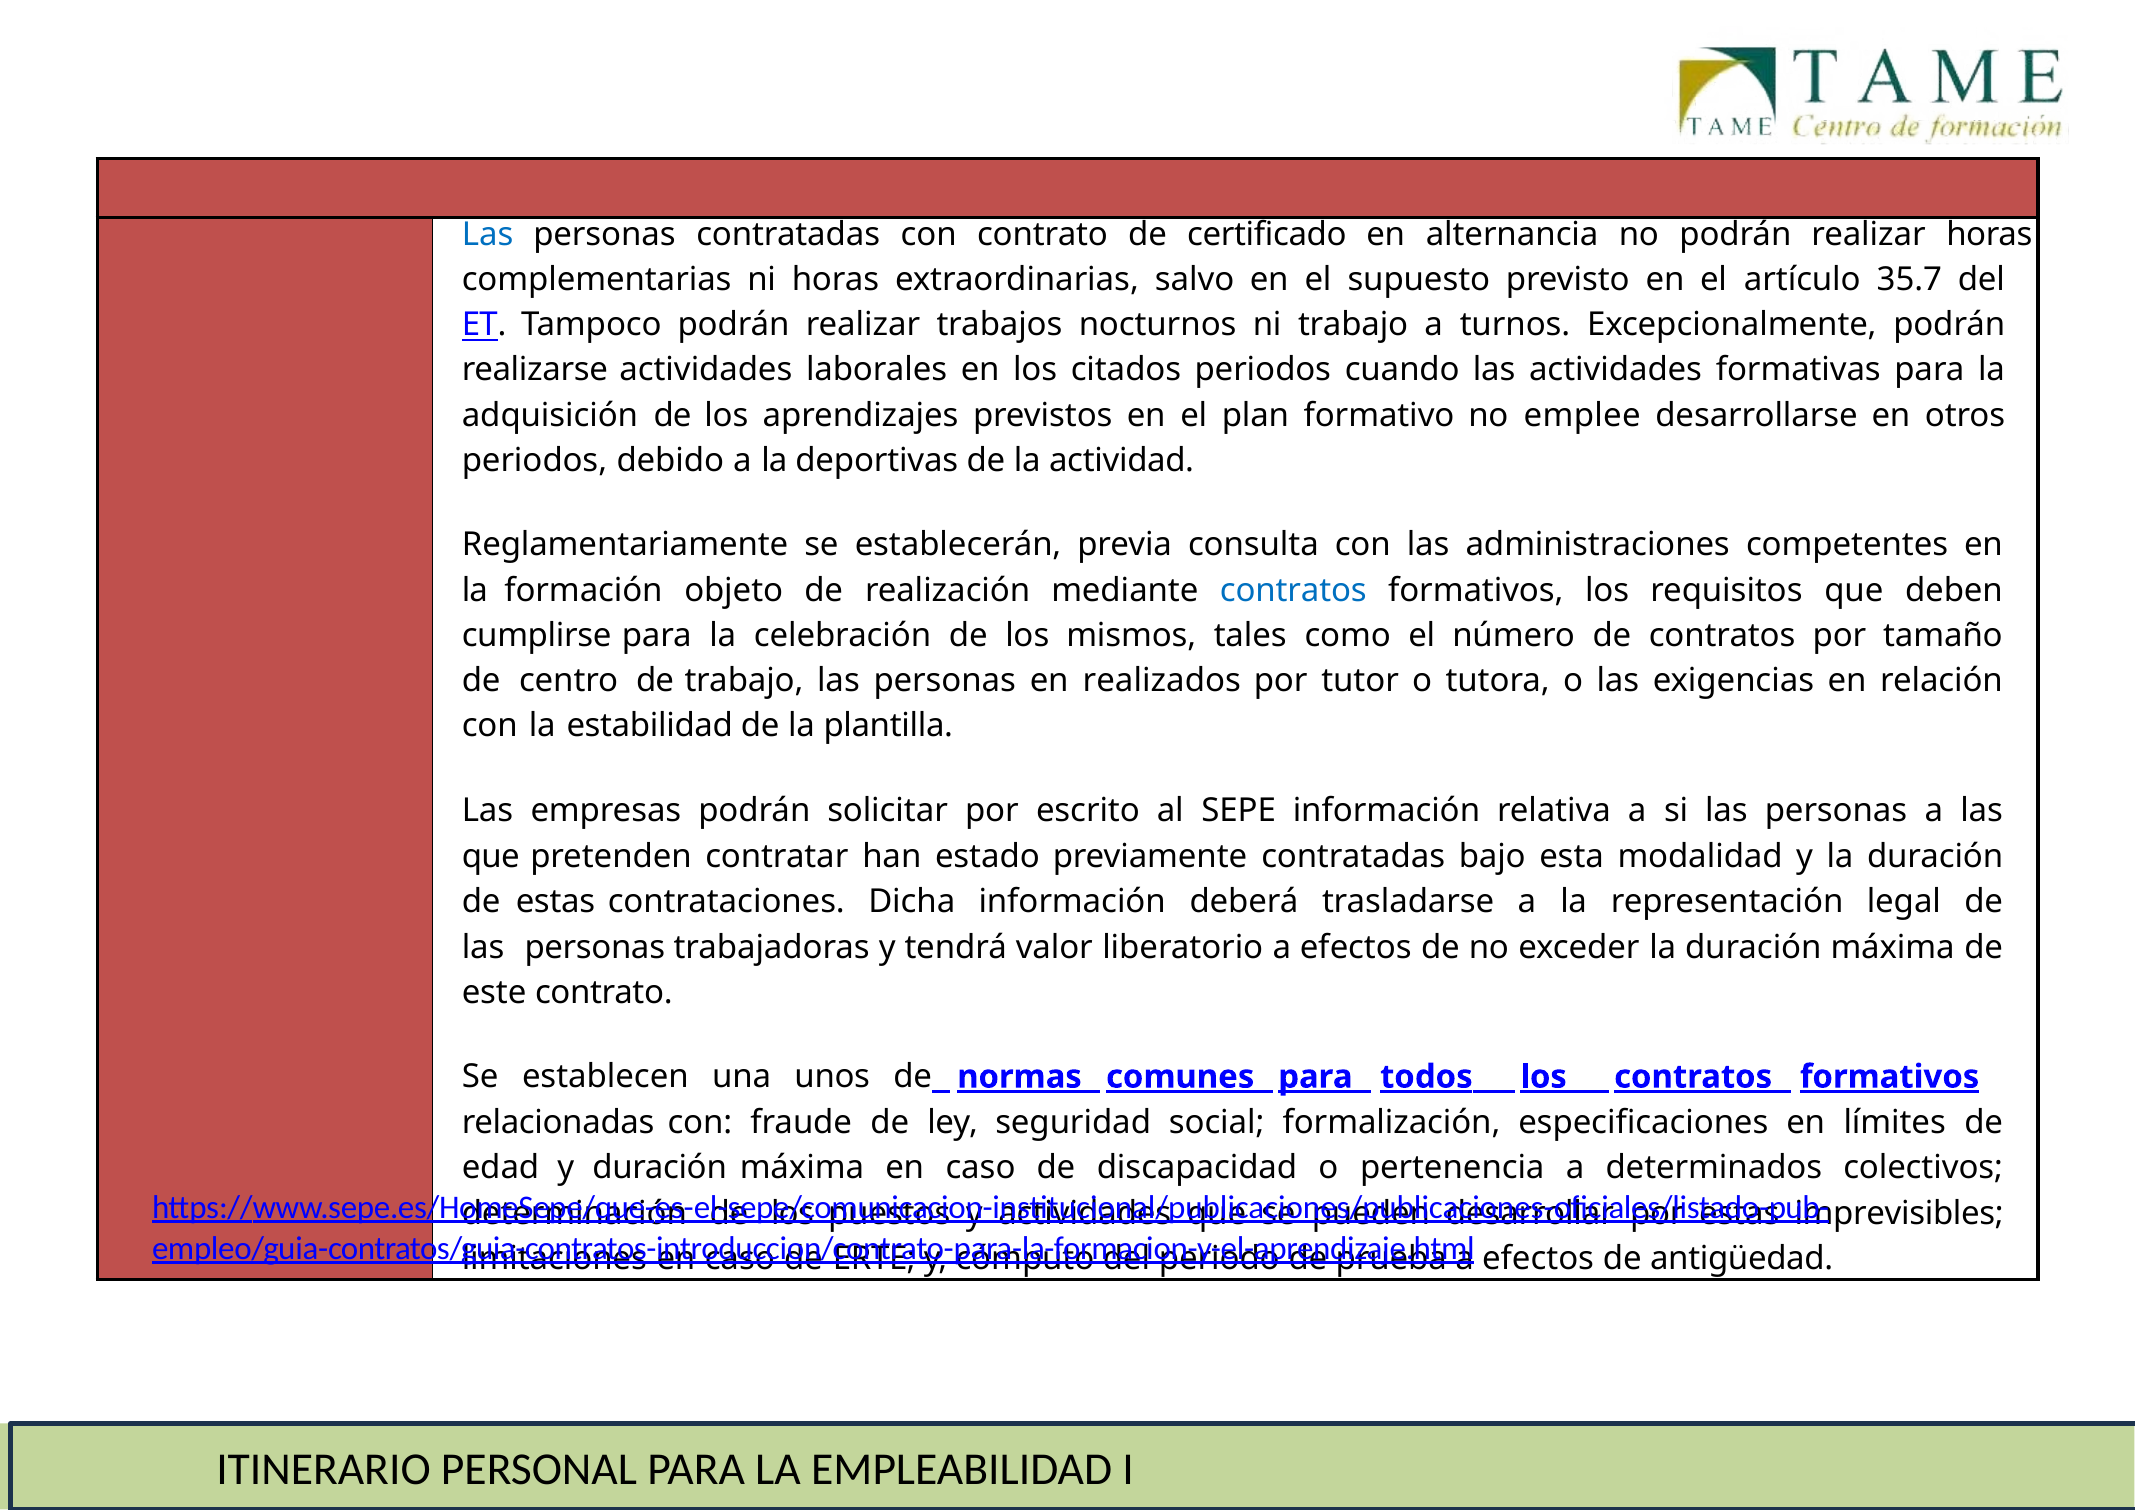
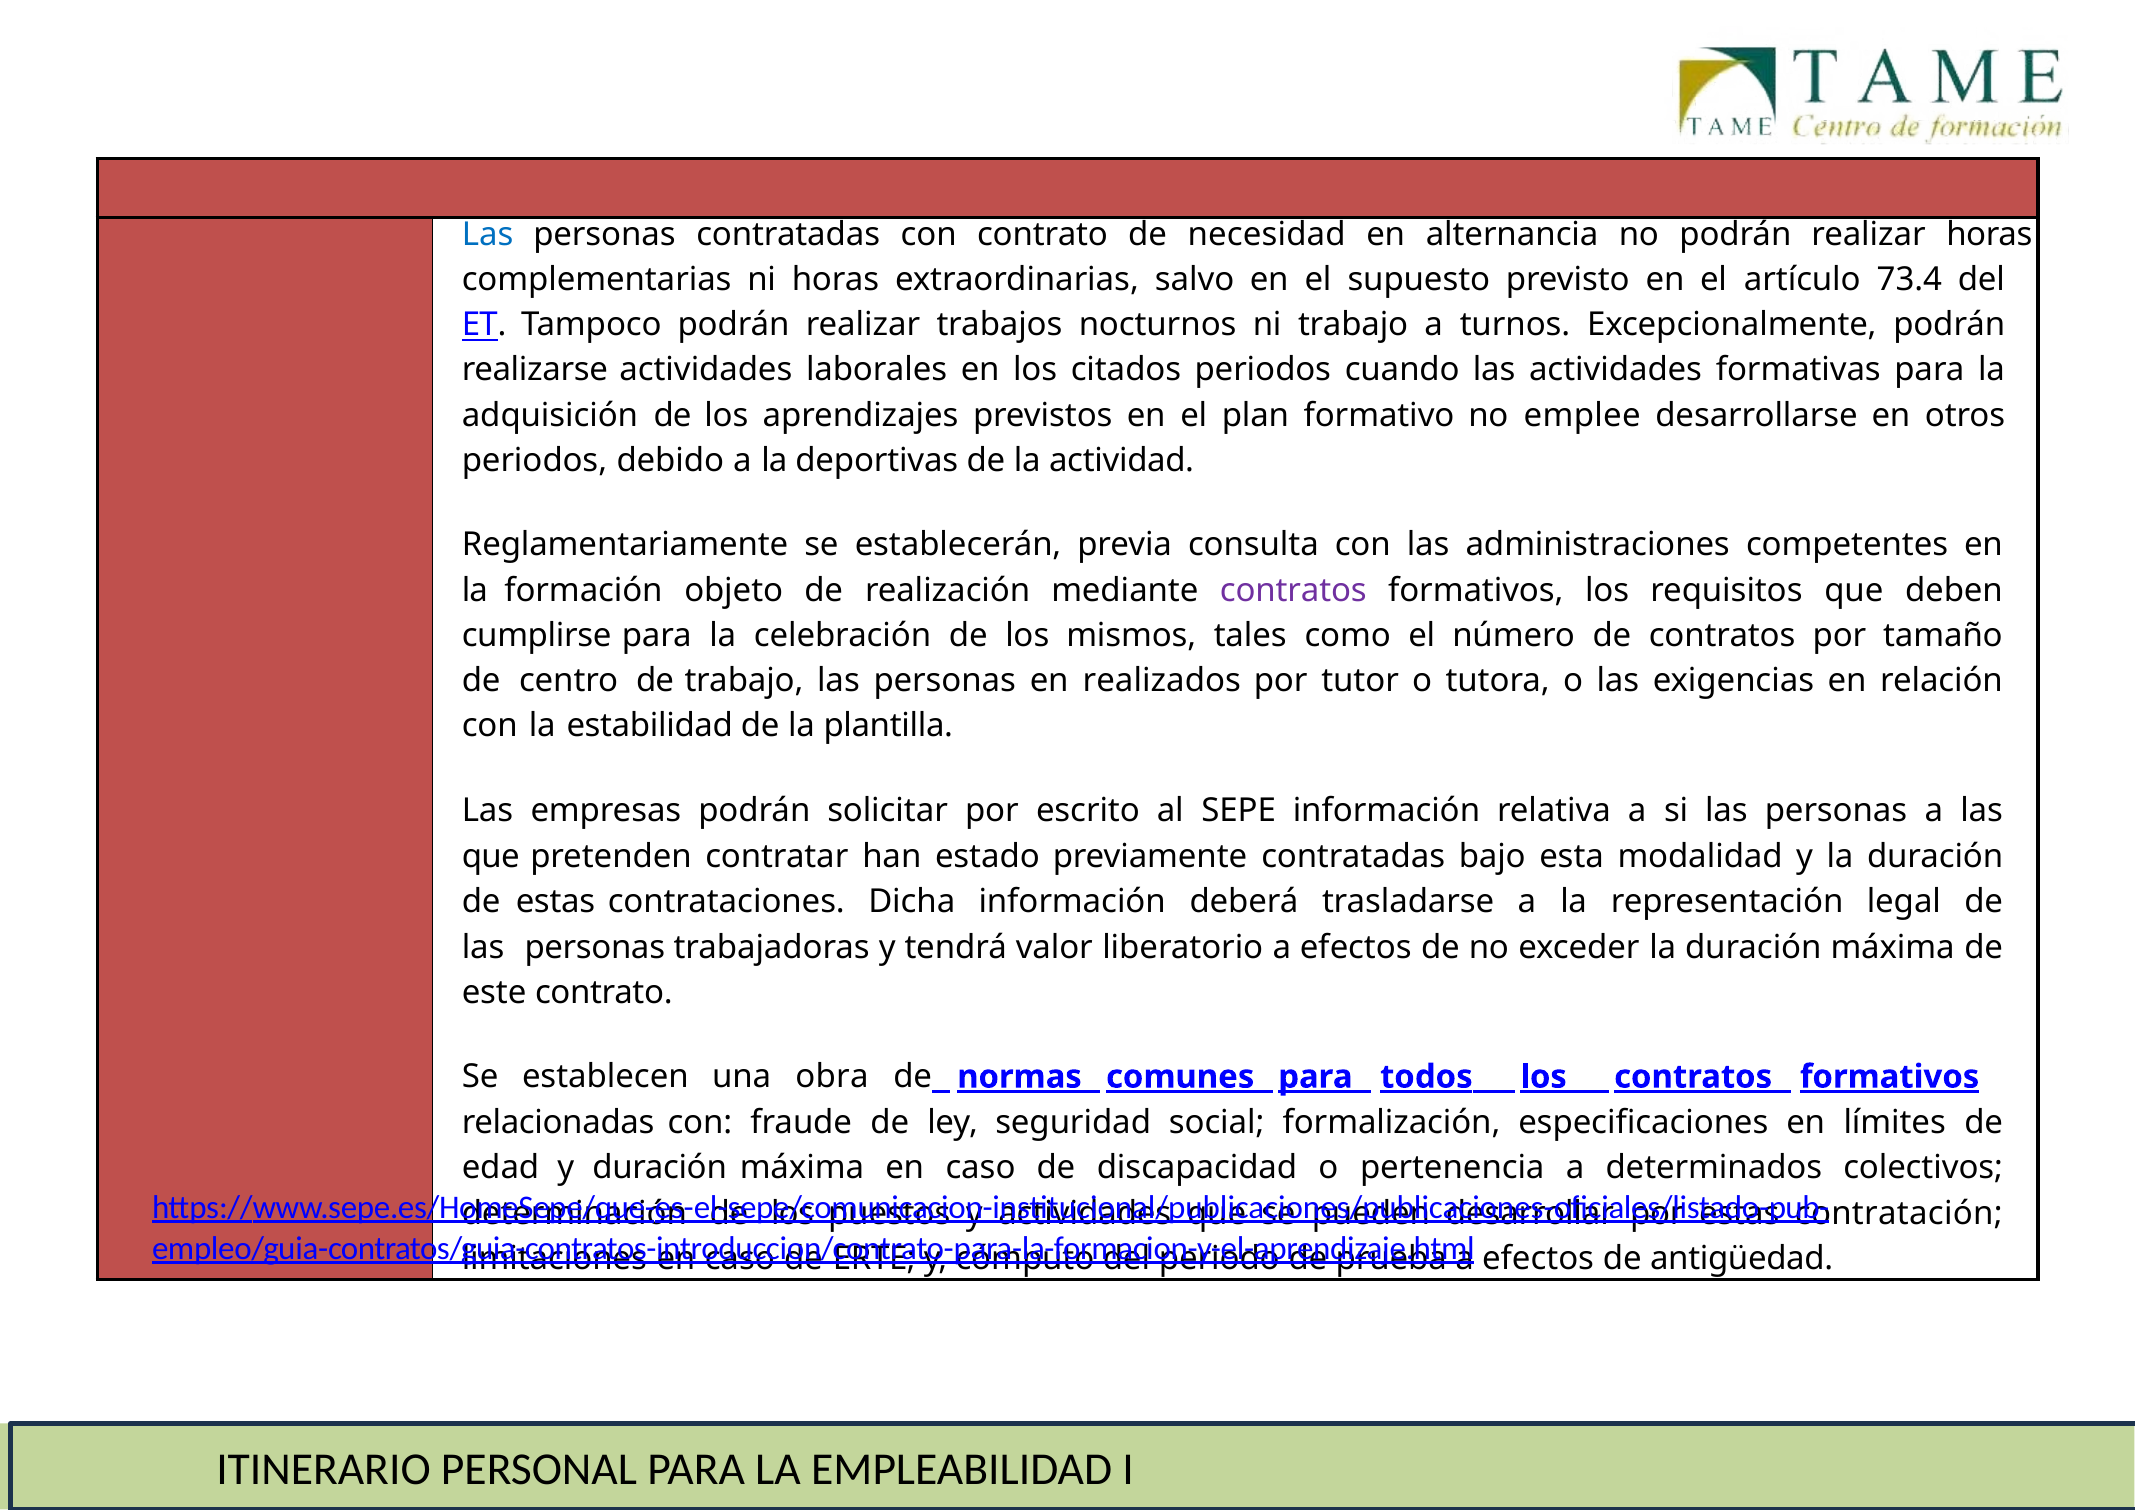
certificado: certificado -> necesidad (1267, 234)
35.7: 35.7 -> 73.4 (1909, 280)
contratos colour: blue -> purple (1293, 590)
unos: unos -> obra (832, 1077)
imprevisibles: imprevisibles -> contratación (1899, 1213)
